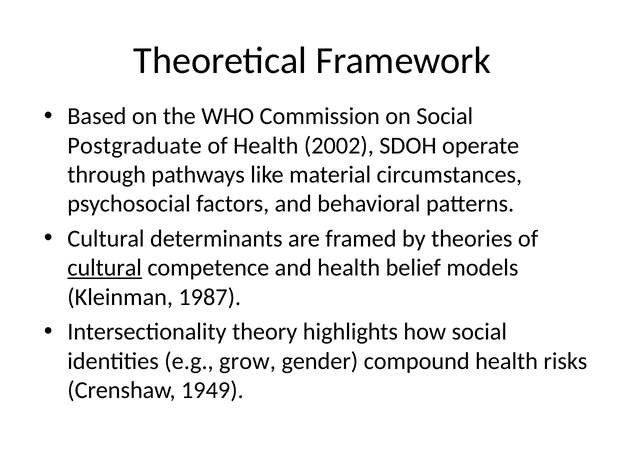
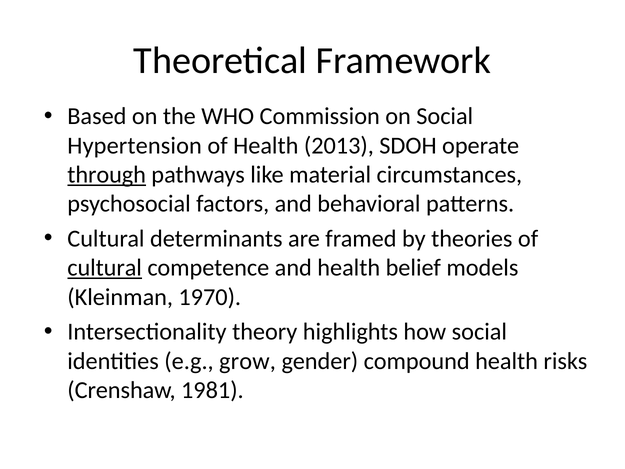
Postgraduate: Postgraduate -> Hypertension (135, 145)
2002: 2002 -> 2013 (339, 145)
through underline: none -> present (107, 175)
1987: 1987 -> 1970 (210, 297)
1949: 1949 -> 1981 (212, 390)
